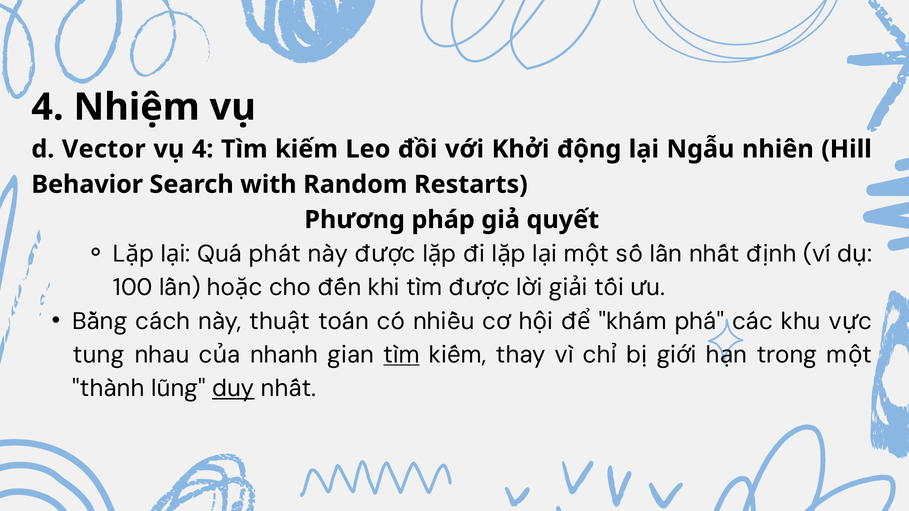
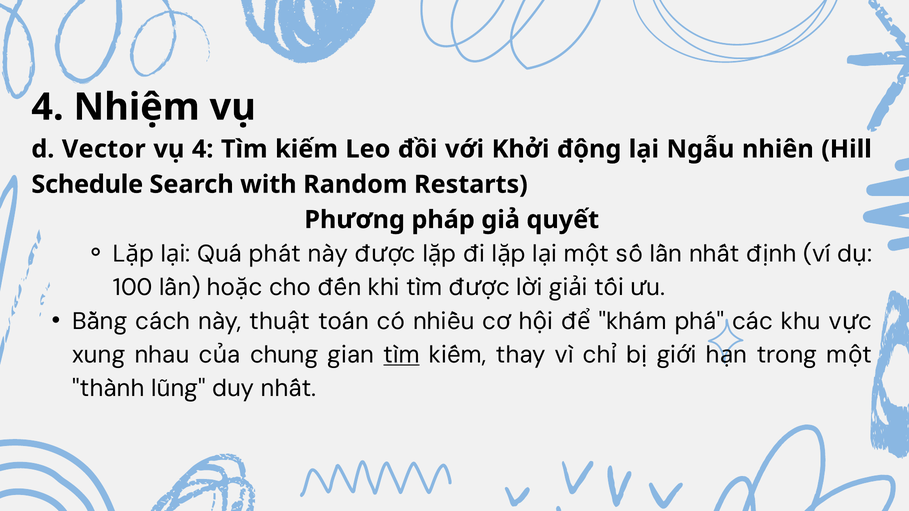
Behavior: Behavior -> Schedule (87, 185)
tung: tung -> xung (99, 355)
nhanh: nhanh -> chung (284, 355)
duy underline: present -> none (233, 389)
